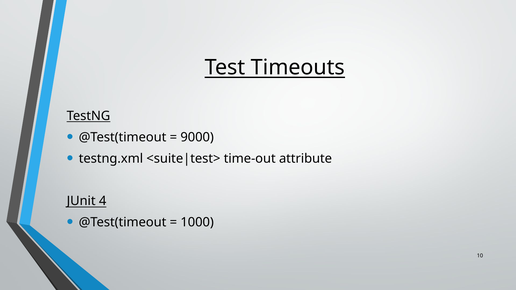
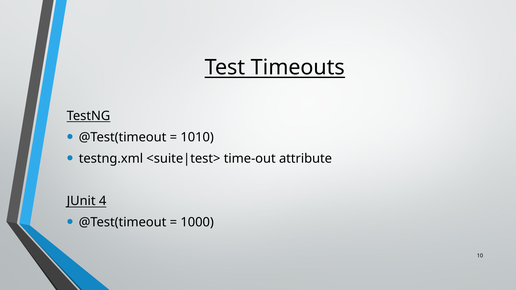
9000: 9000 -> 1010 (197, 137)
